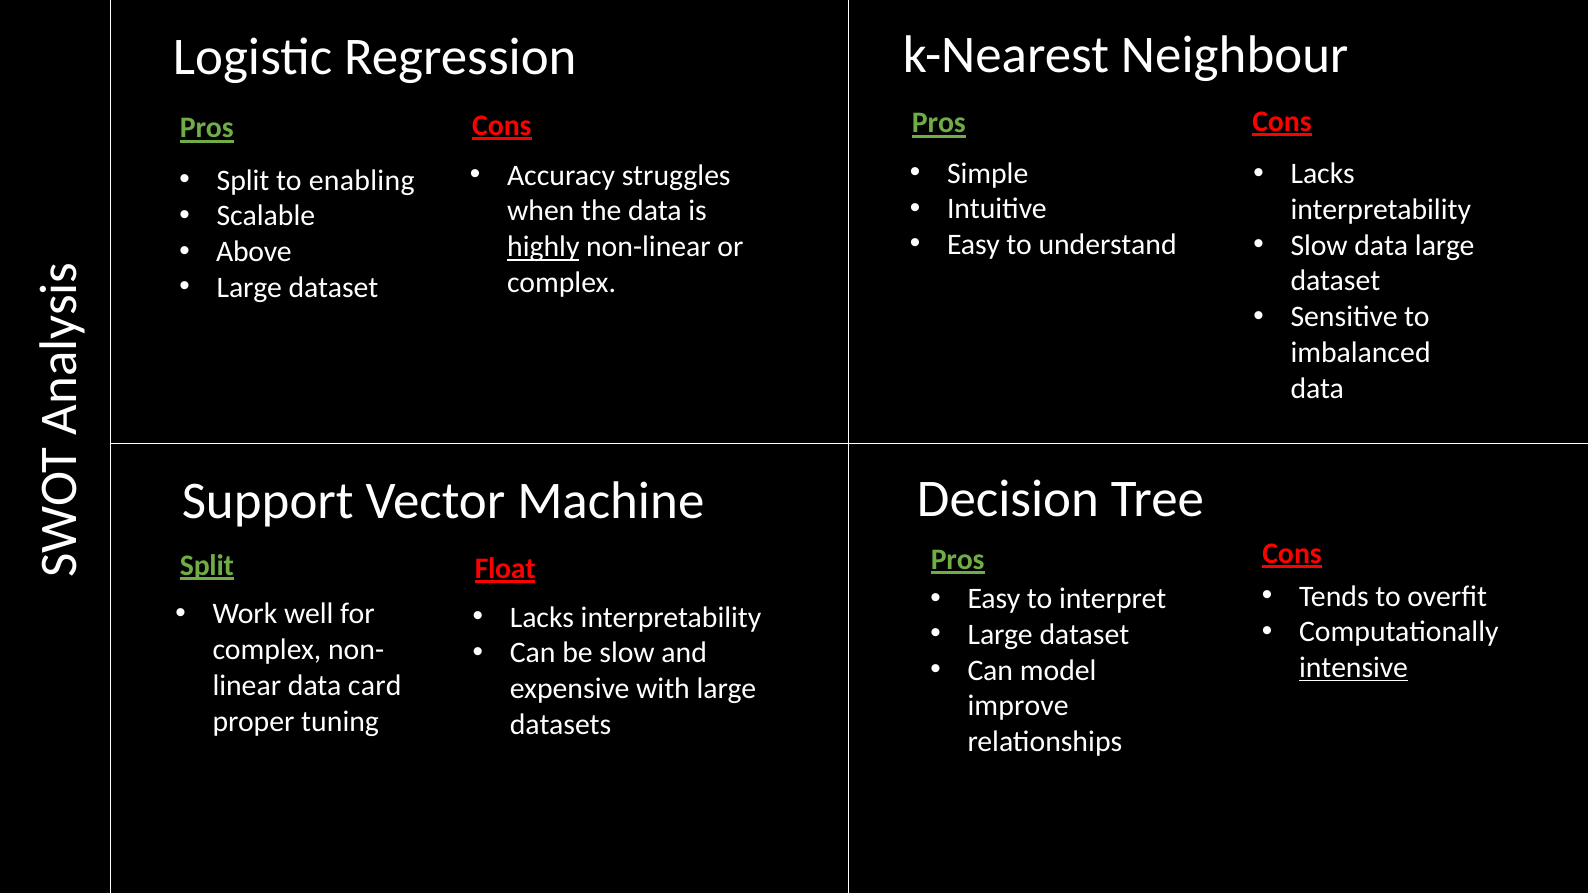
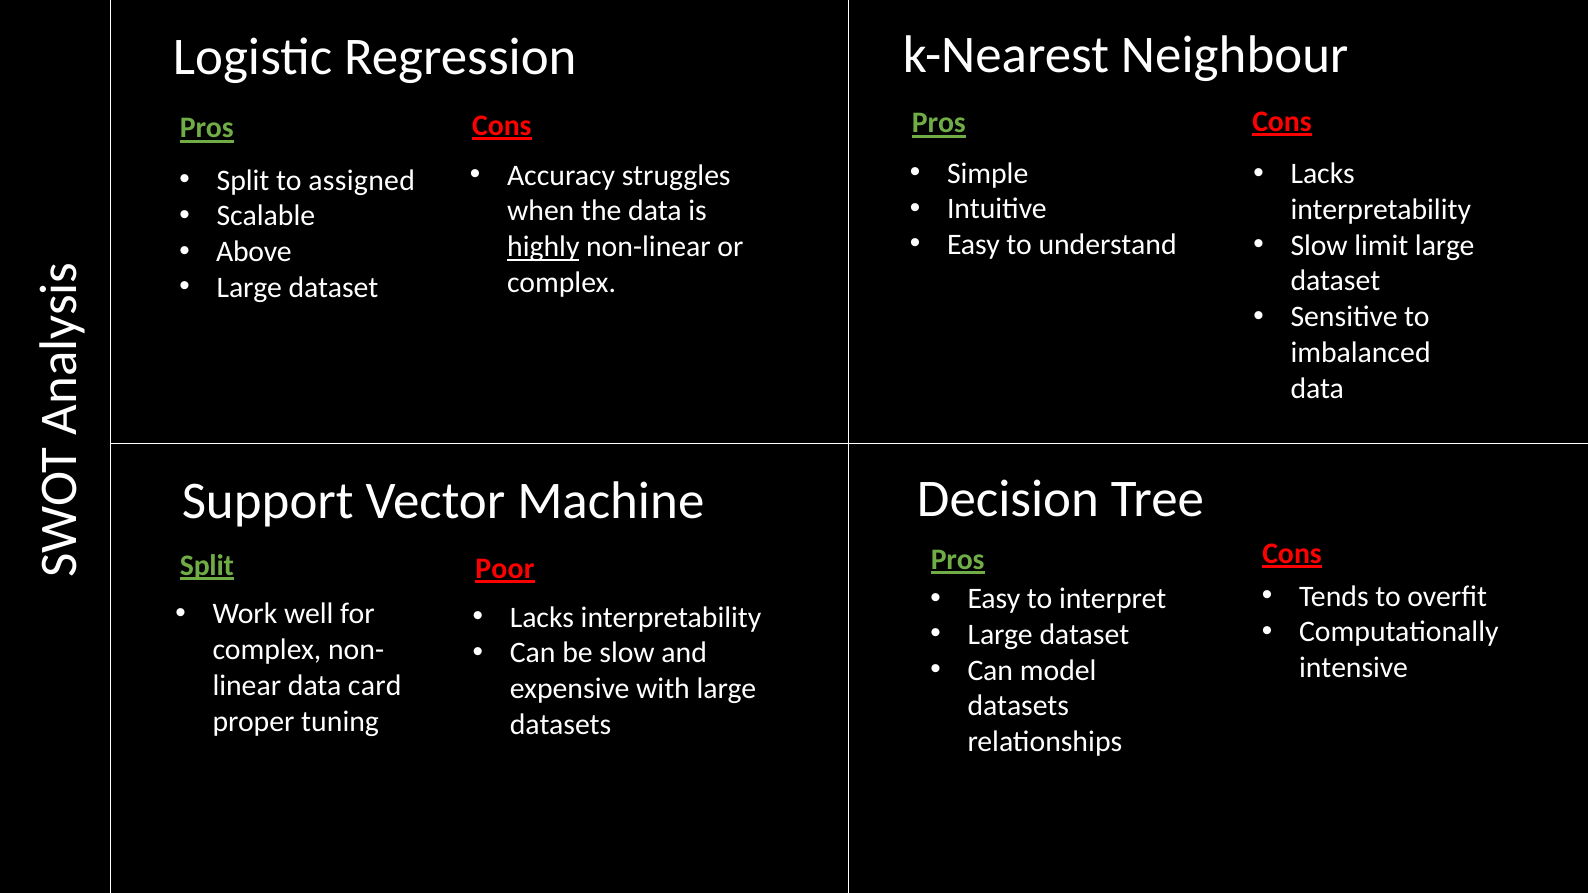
enabling: enabling -> assigned (362, 180)
Slow data: data -> limit (1381, 245)
Float: Float -> Poor (505, 568)
intensive underline: present -> none (1354, 668)
improve: improve -> datasets (1018, 706)
